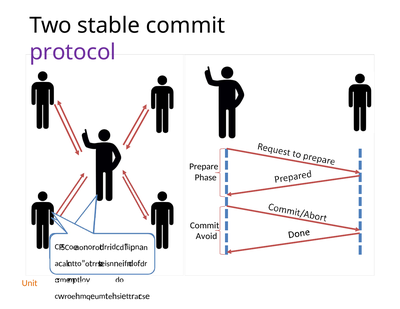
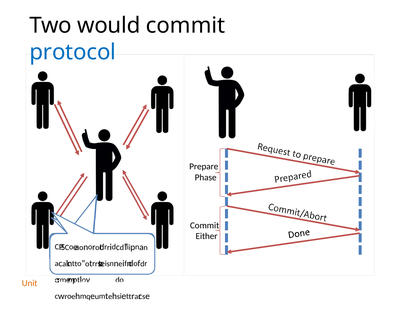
stable: stable -> would (109, 26)
protocol colour: purple -> blue (73, 52)
Avoid: Avoid -> Either (207, 236)
